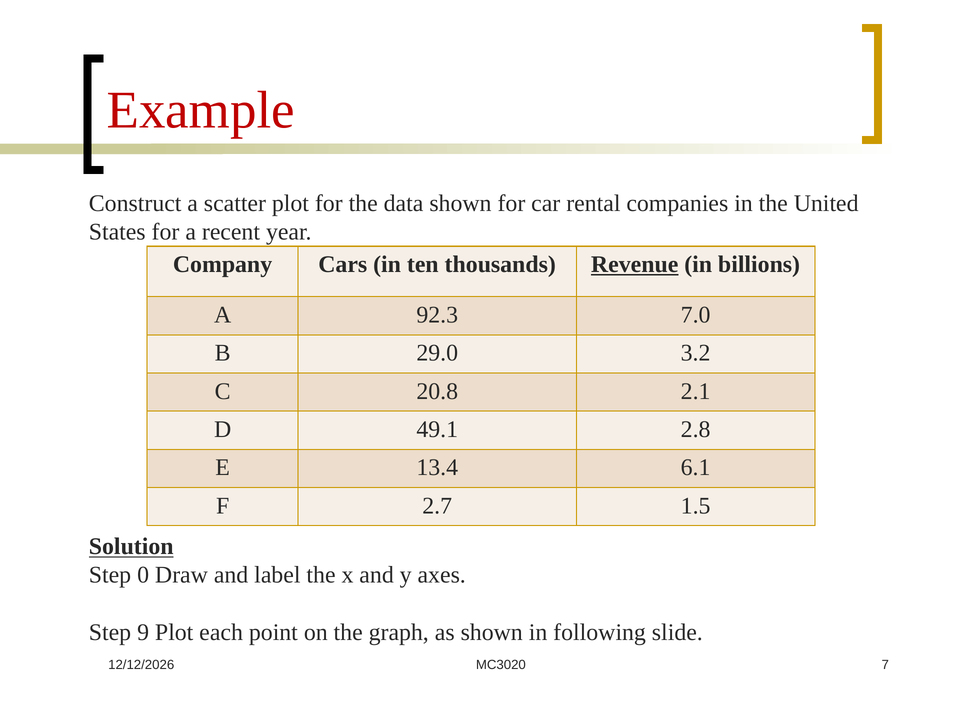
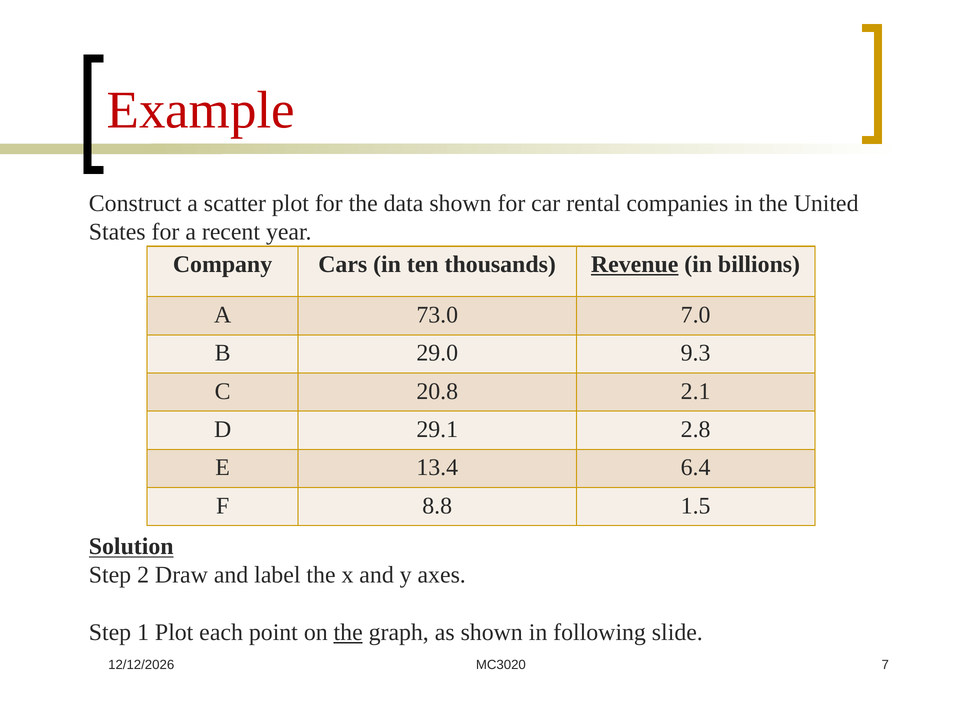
92.3: 92.3 -> 73.0 (437, 315)
3.2: 3.2 -> 9.3 (696, 353)
49.1: 49.1 -> 29.1 (437, 430)
6.1: 6.1 -> 6.4 (696, 468)
2.7: 2.7 -> 8.8 (437, 506)
0: 0 -> 2 (143, 576)
9: 9 -> 1 (143, 633)
the underline: none -> present (348, 633)
